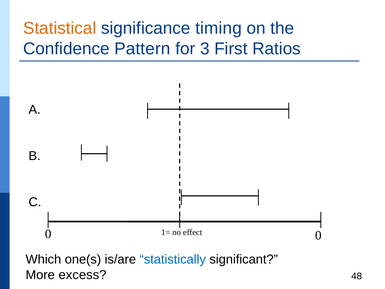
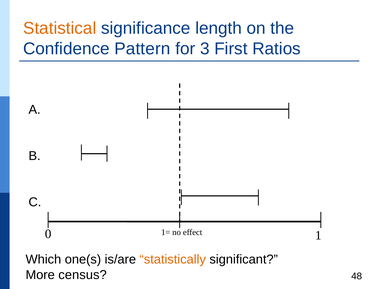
timing: timing -> length (219, 28)
0 0: 0 -> 1 (318, 235)
statistically colour: blue -> orange (173, 259)
excess: excess -> census (83, 275)
